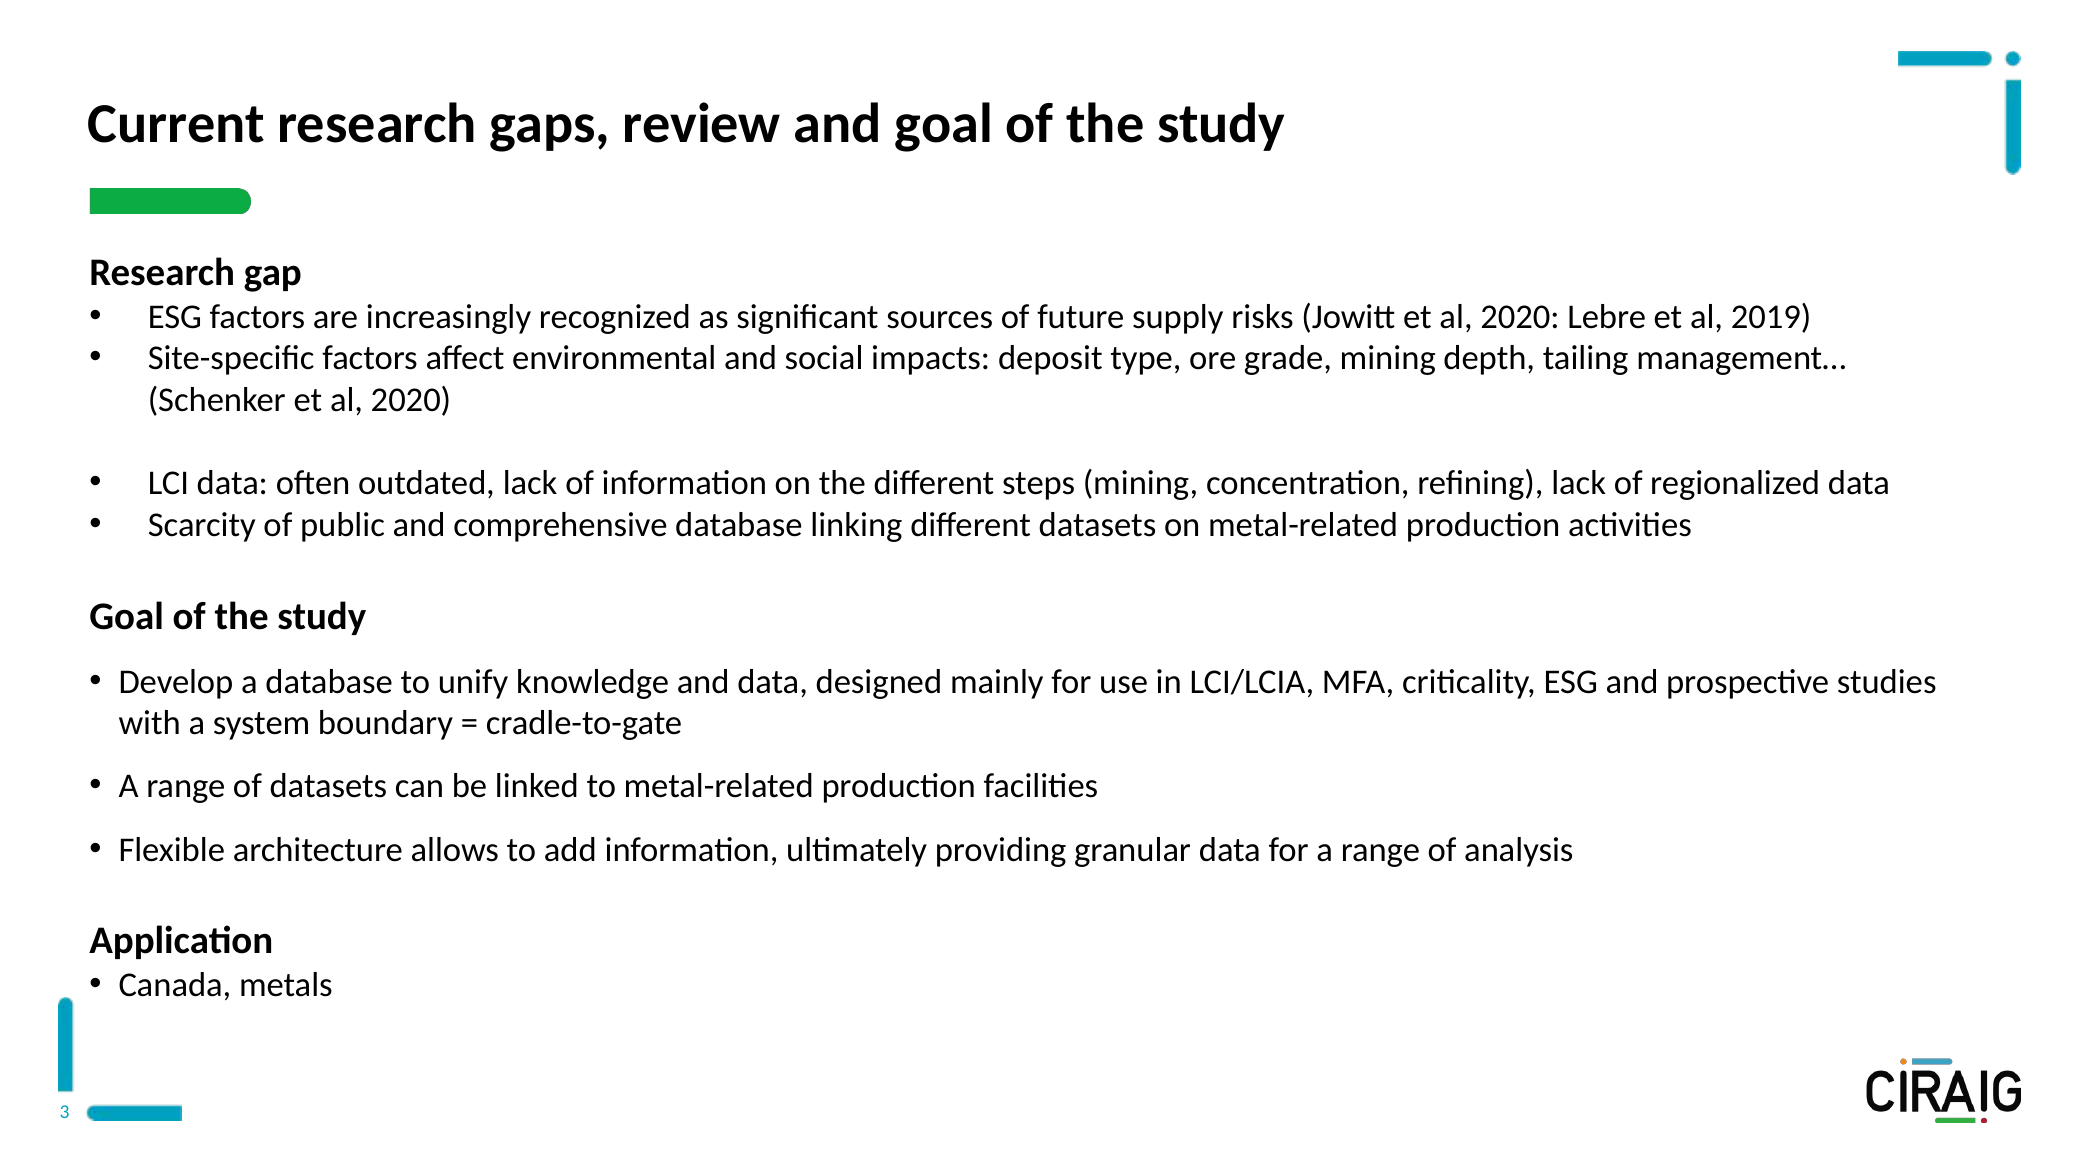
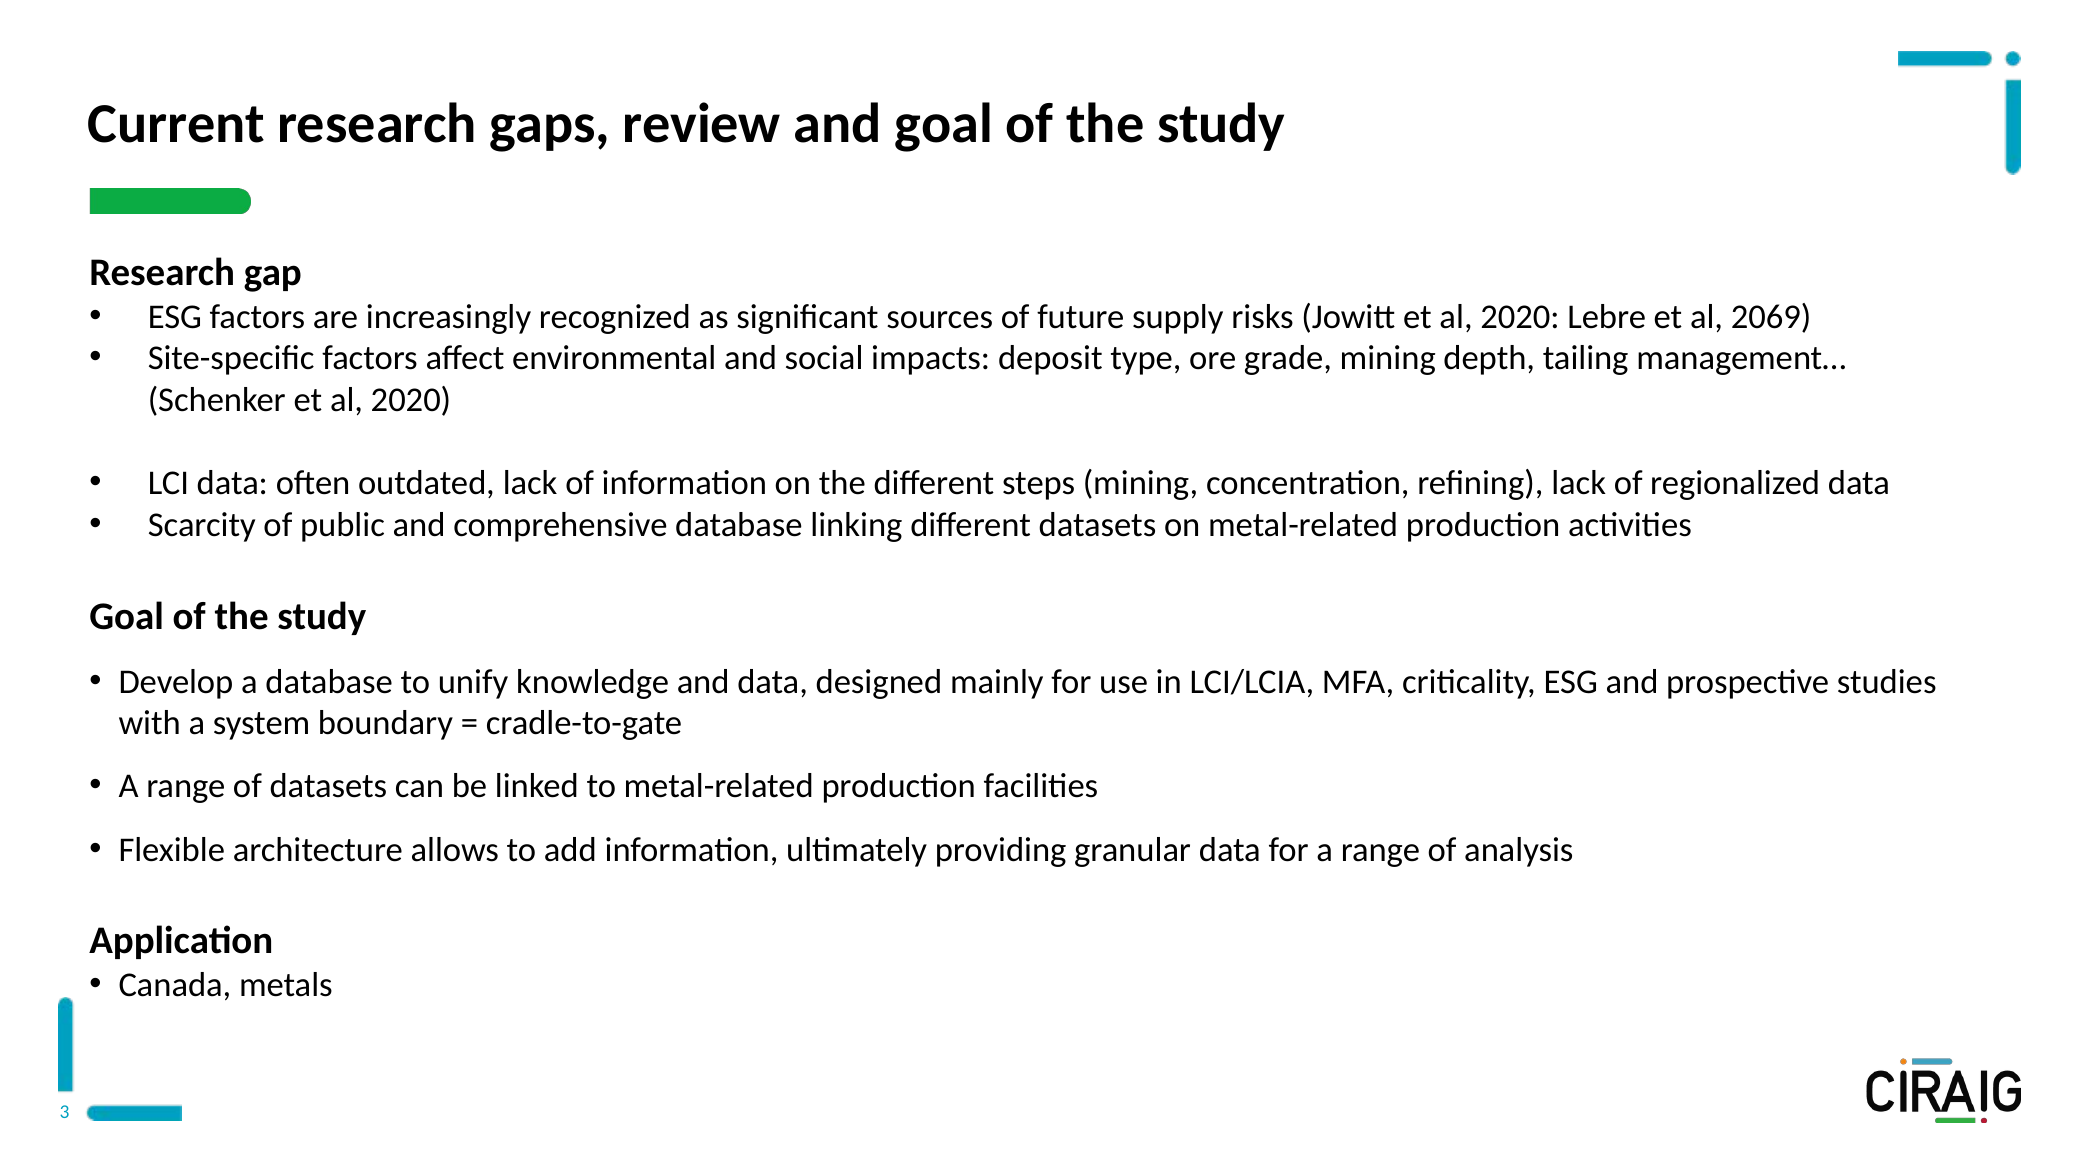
2019: 2019 -> 2069 (1771, 317)
